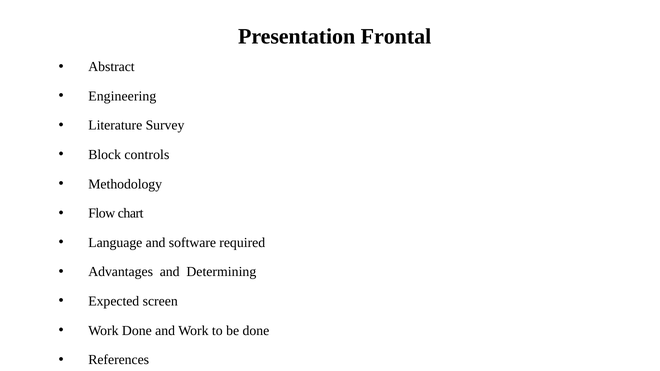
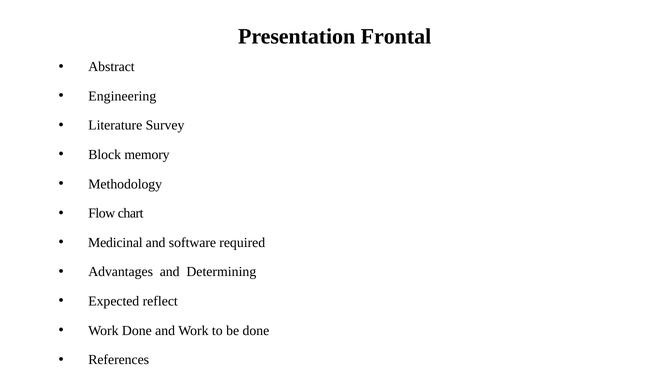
controls: controls -> memory (147, 155)
Language: Language -> Medicinal (115, 243)
screen: screen -> reflect (160, 301)
